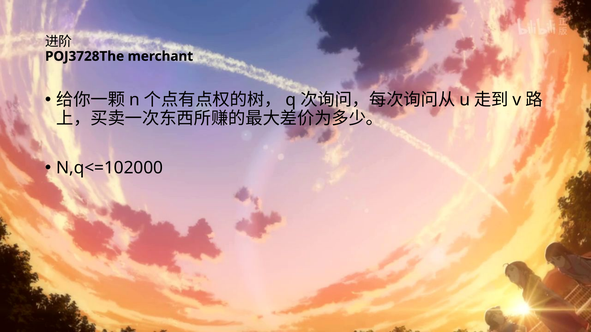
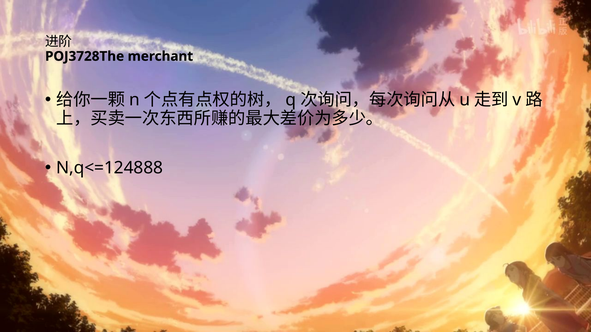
N,q<=102000: N,q<=102000 -> N,q<=124888 (110, 168)
